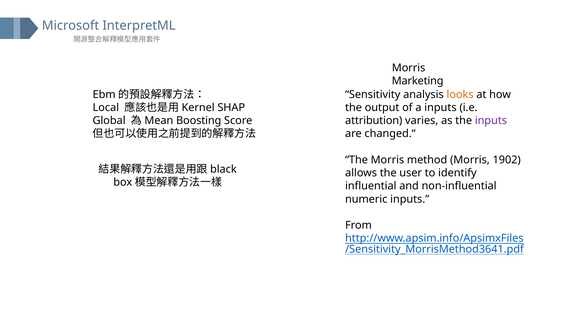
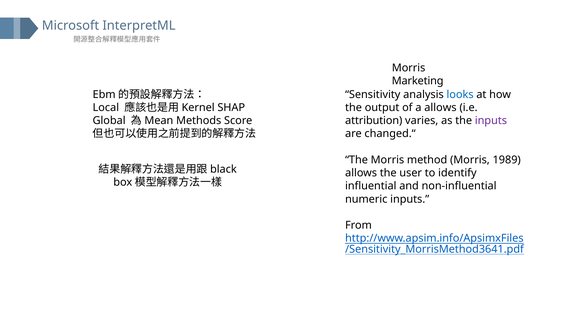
looks colour: orange -> blue (460, 94)
a inputs: inputs -> allows (440, 107)
Boosting: Boosting -> Methods (199, 121)
1902: 1902 -> 1989 (507, 160)
